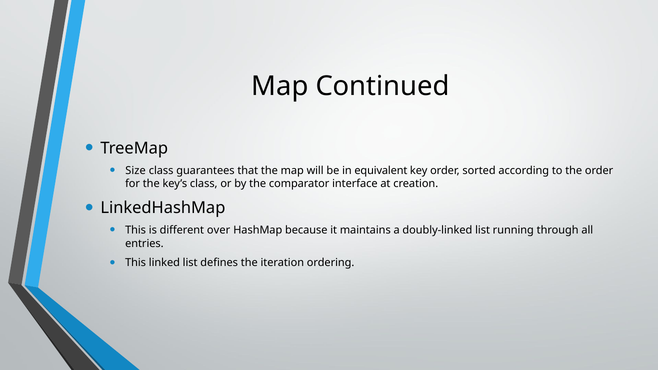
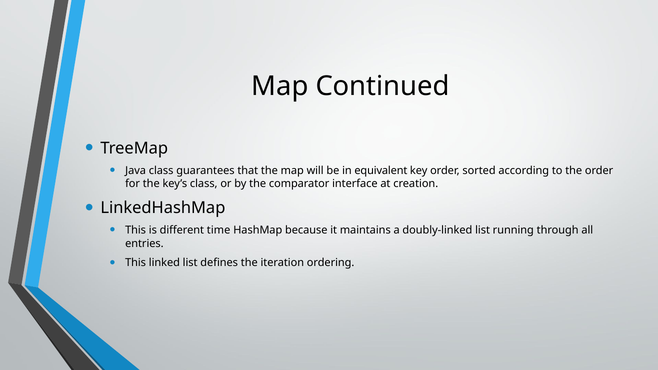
Size: Size -> Java (136, 171)
over: over -> time (219, 230)
